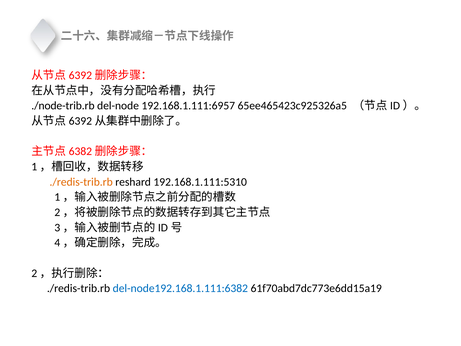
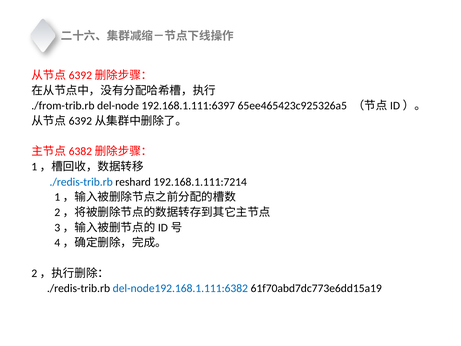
./node-trib.rb: ./node-trib.rb -> ./from-trib.rb (63, 106)
192.168.1.111:6957: 192.168.1.111:6957 -> 192.168.1.111:6397 (188, 106)
./redis-trib.rb colour: orange -> blue (81, 182)
192.168.1.111:5310: 192.168.1.111:5310 -> 192.168.1.111:7214 (200, 182)
